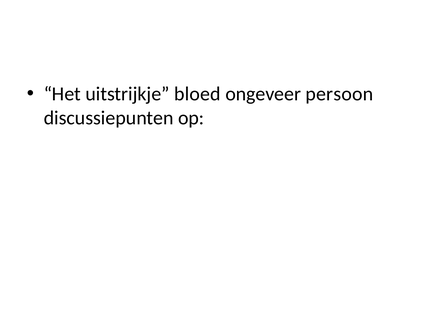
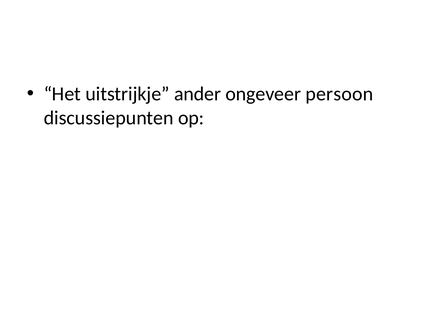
bloed: bloed -> ander (198, 94)
